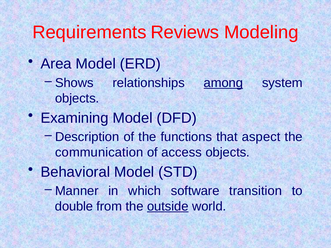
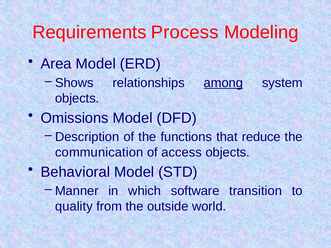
Reviews: Reviews -> Process (185, 32)
Examining: Examining -> Omissions (75, 118)
aspect: aspect -> reduce (261, 137)
double: double -> quality (74, 207)
outside underline: present -> none (168, 207)
